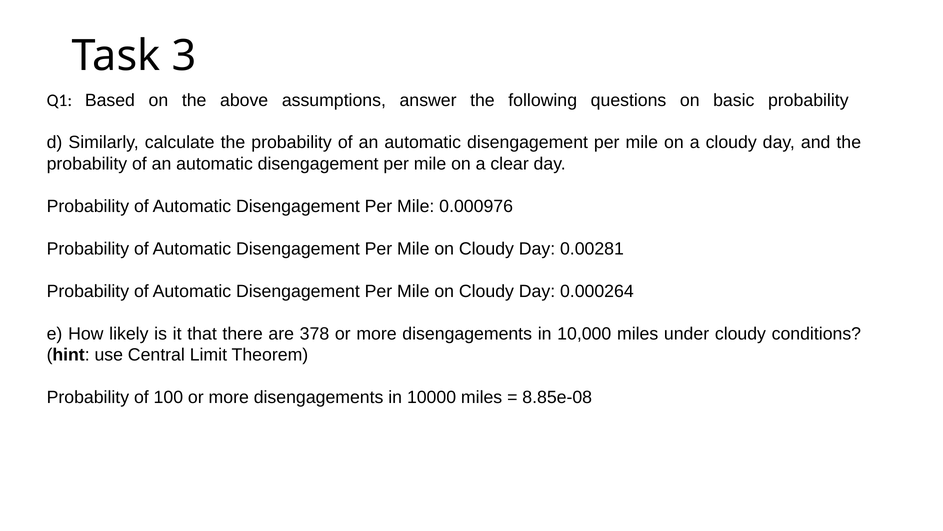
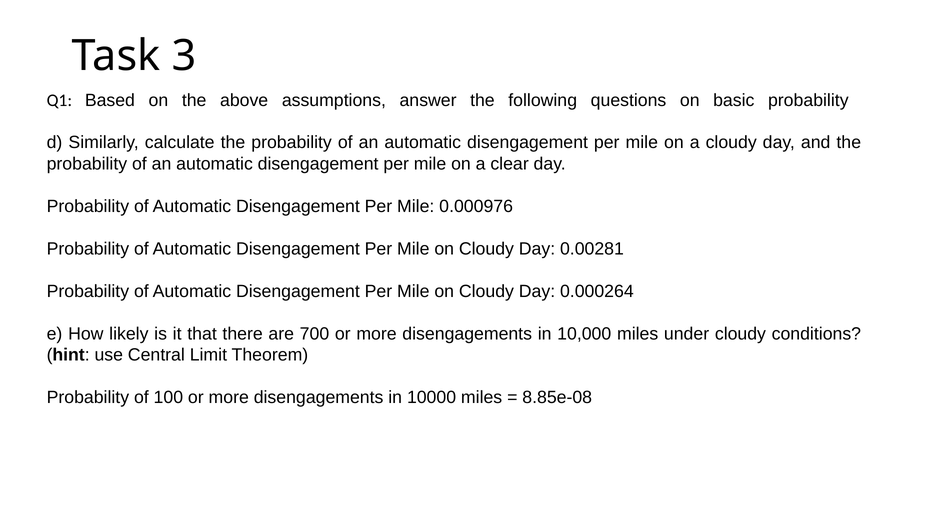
378: 378 -> 700 (314, 333)
